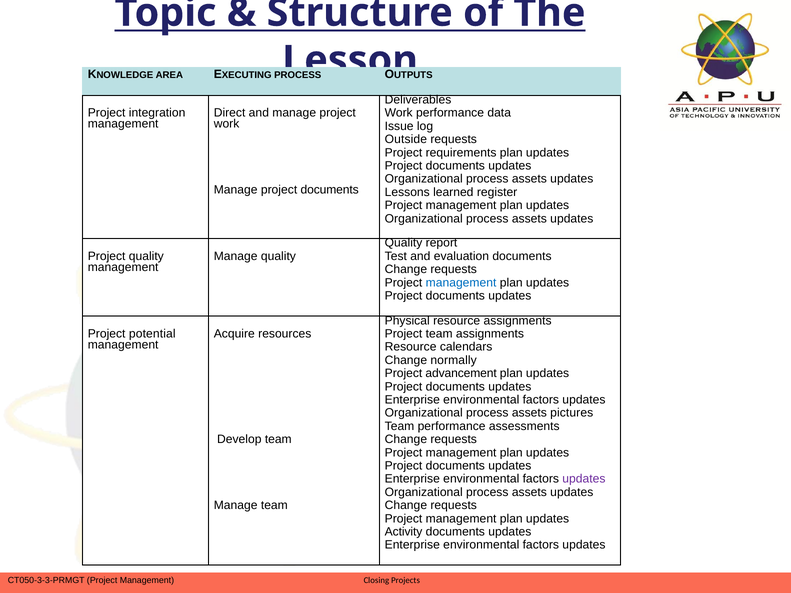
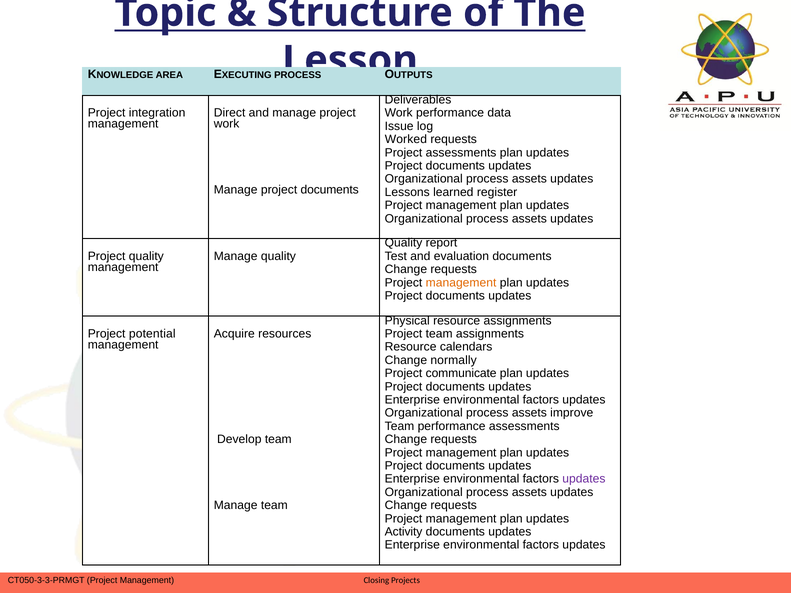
Outside: Outside -> Worked (406, 139)
Project requirements: requirements -> assessments (461, 153)
management colour: blue -> orange (461, 283)
advancement: advancement -> communicate (461, 374)
pictures: pictures -> improve (572, 413)
